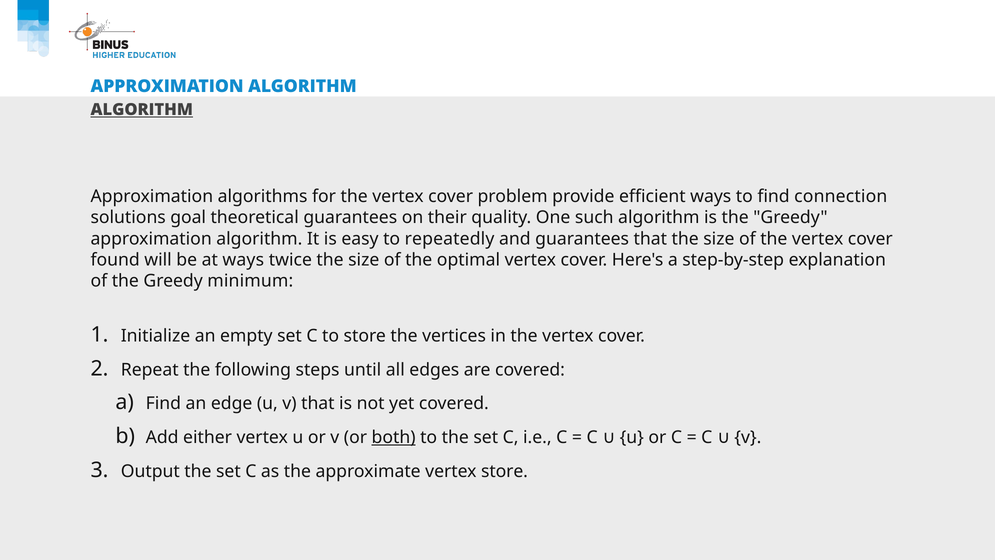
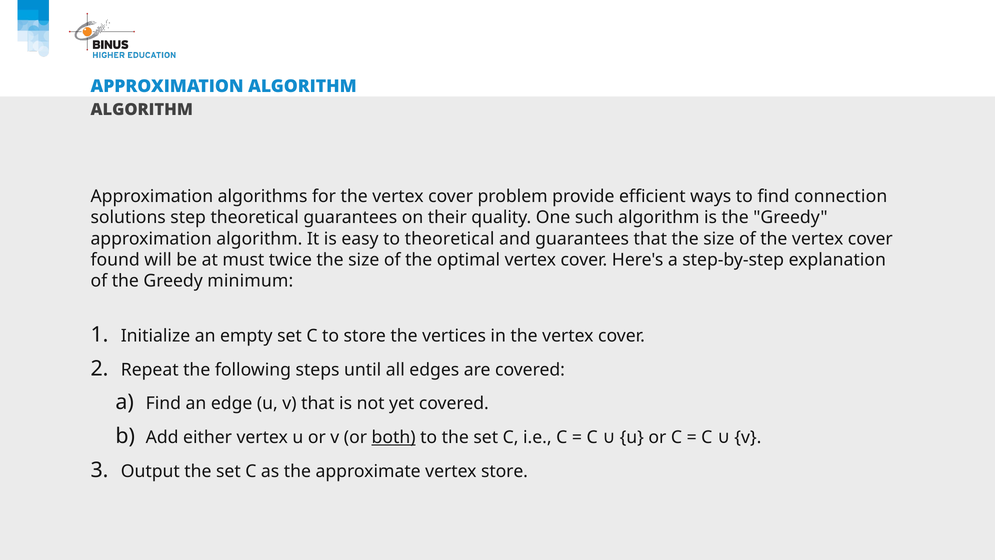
ALGORITHM underline: present -> none (142, 110)
goal: goal -> step (188, 217)
to repeatedly: repeatedly -> theoretical (450, 239)
at ways: ways -> must (243, 260)
